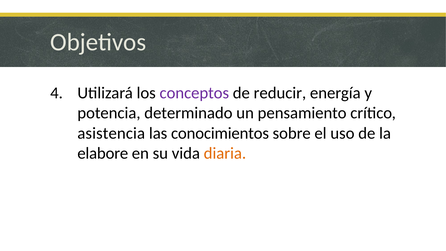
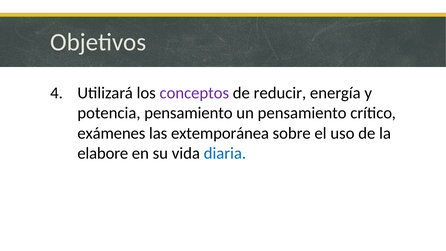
potencia determinado: determinado -> pensamiento (188, 113)
asistencia: asistencia -> exámenes (111, 133)
conocimientos: conocimientos -> extemporánea (220, 133)
diaria colour: orange -> blue (225, 153)
